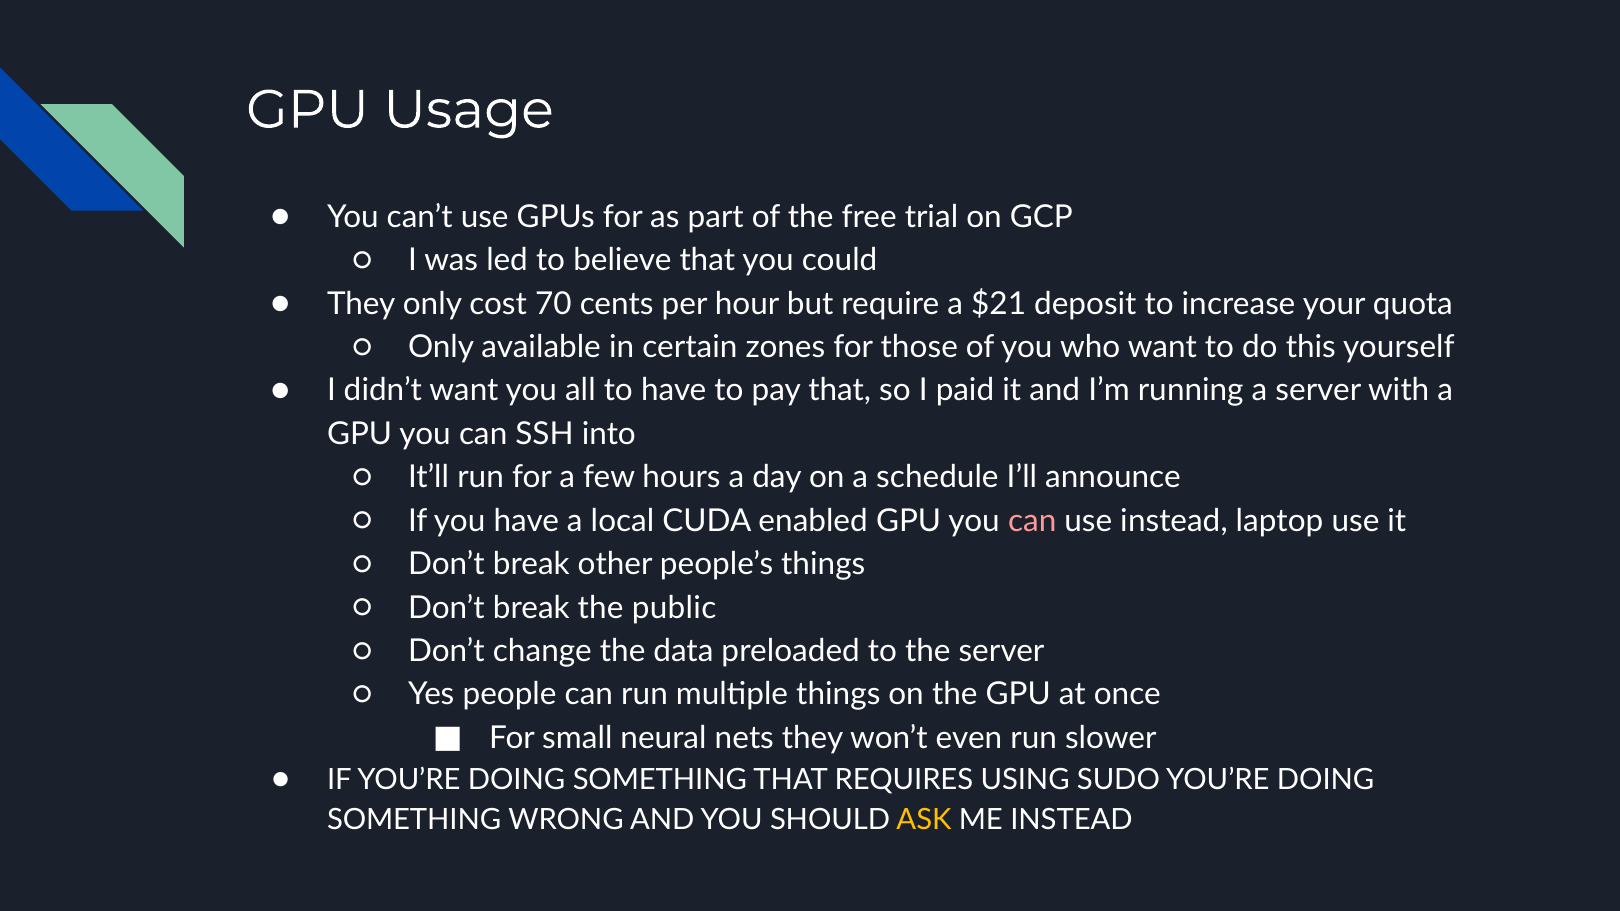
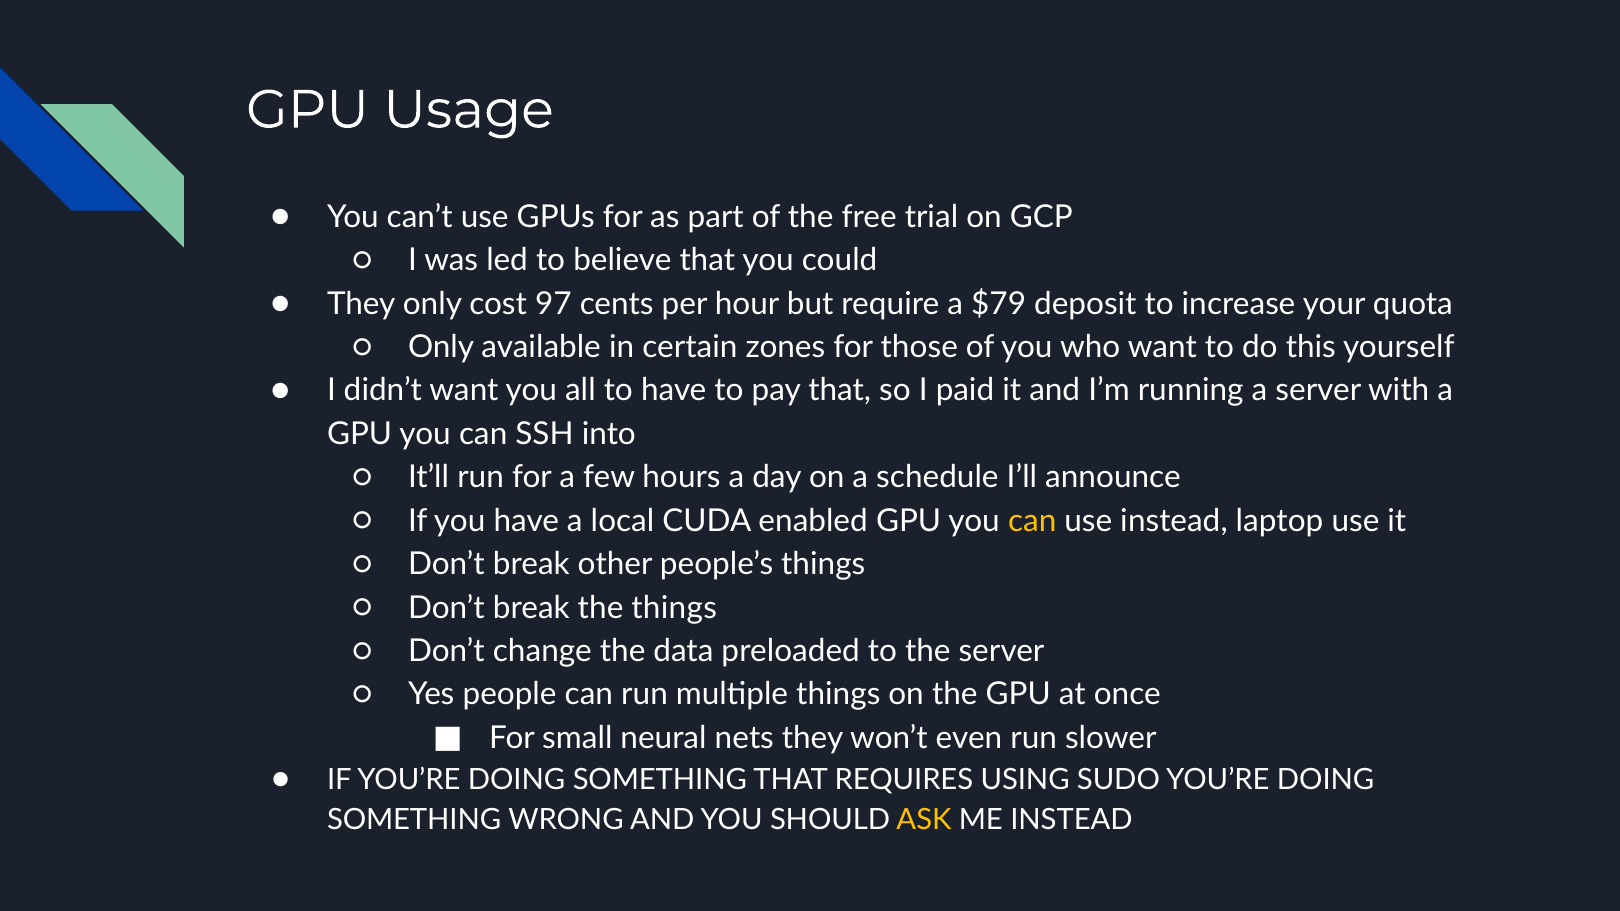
70: 70 -> 97 (553, 304)
$21: $21 -> $79 (999, 304)
can colour: pink -> yellow (1032, 521)
the public: public -> things (674, 608)
